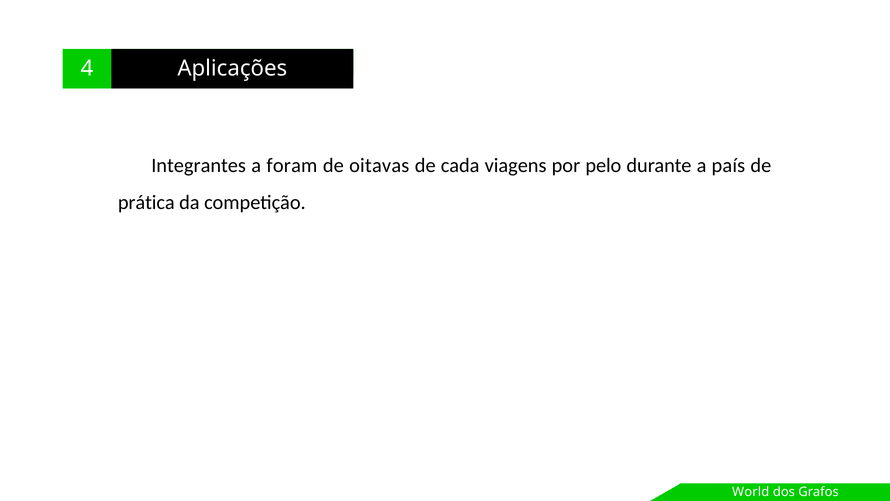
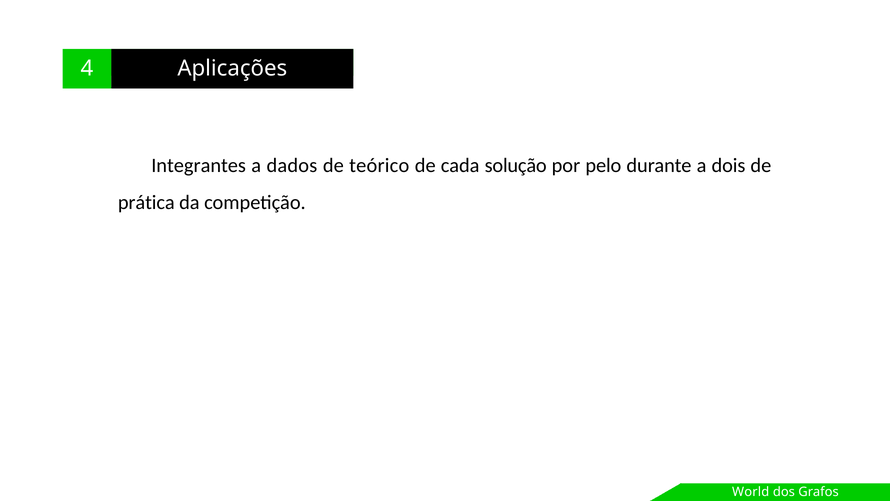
foram: foram -> dados (292, 166)
oitavas: oitavas -> teórico (379, 166)
viagens: viagens -> solução (516, 166)
país: país -> dois (729, 166)
